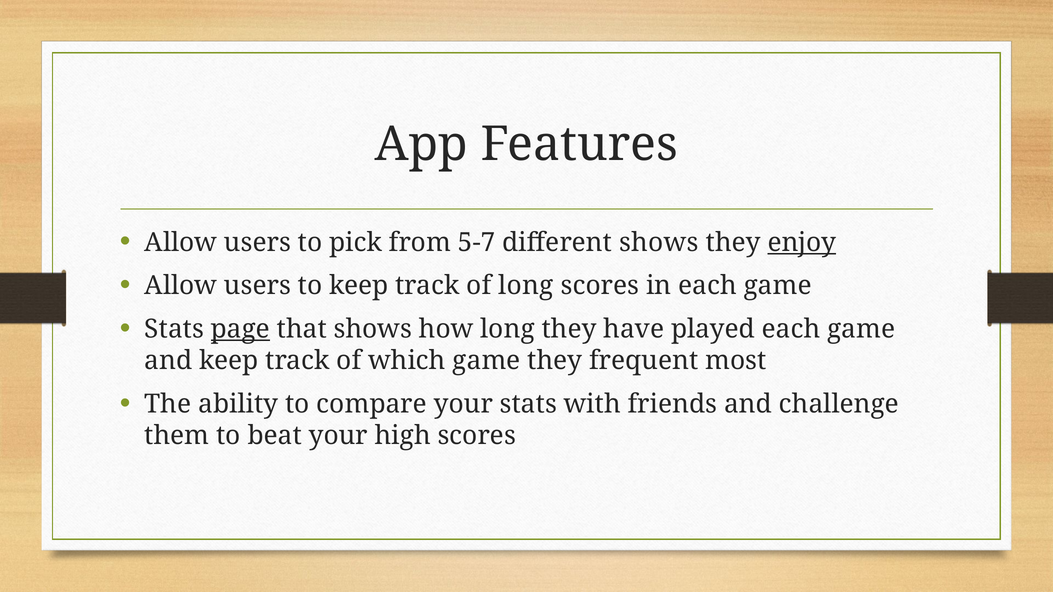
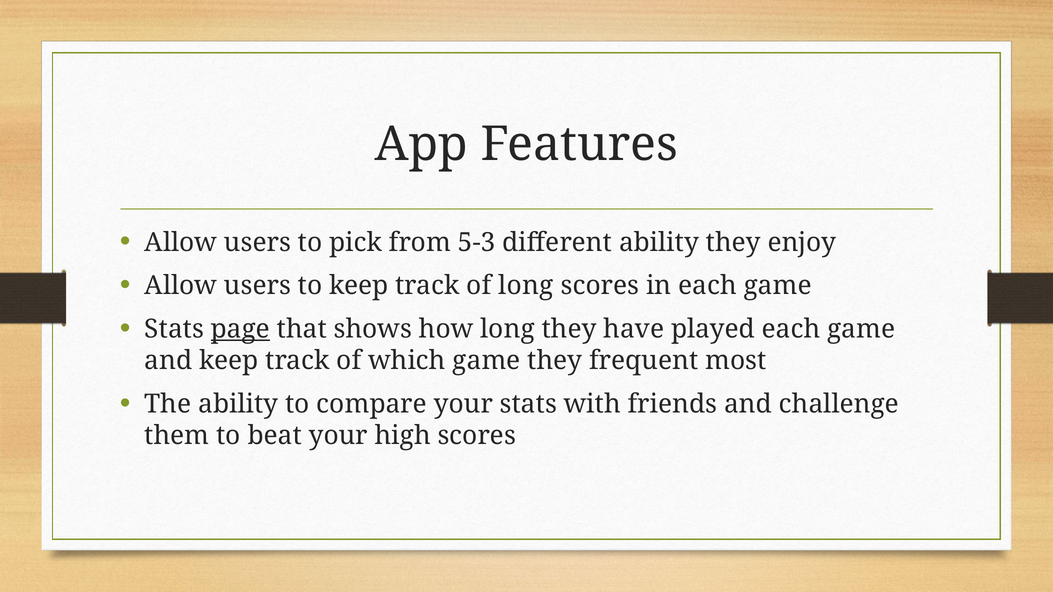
5-7: 5-7 -> 5-3 (477, 242)
different shows: shows -> ability (659, 242)
enjoy underline: present -> none (802, 242)
